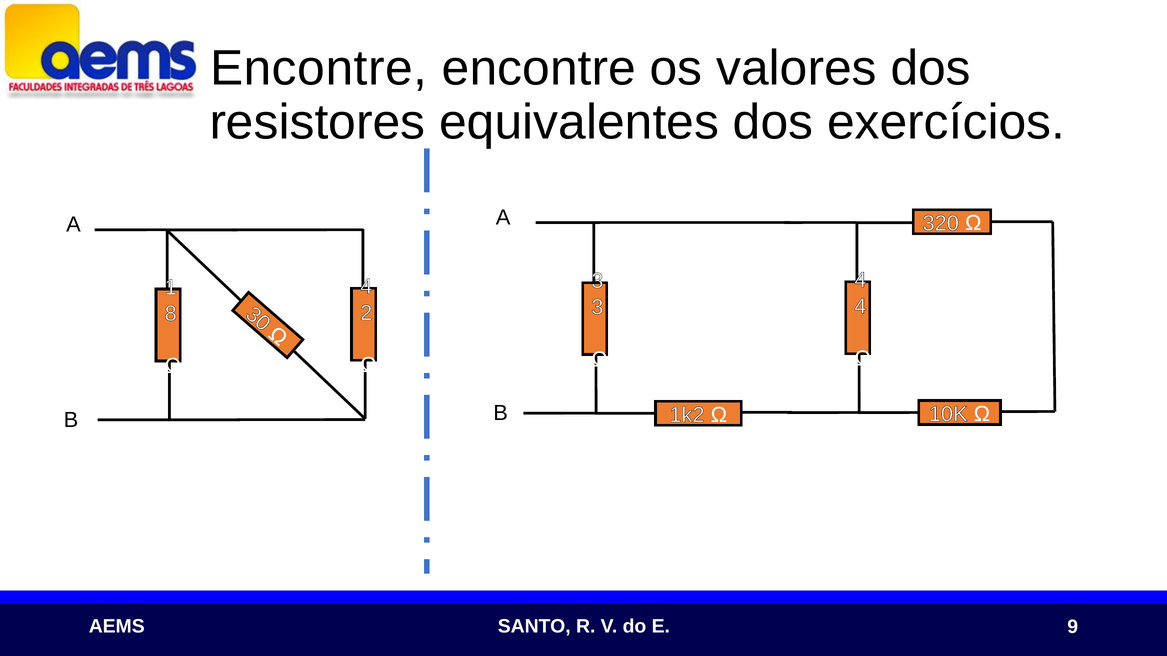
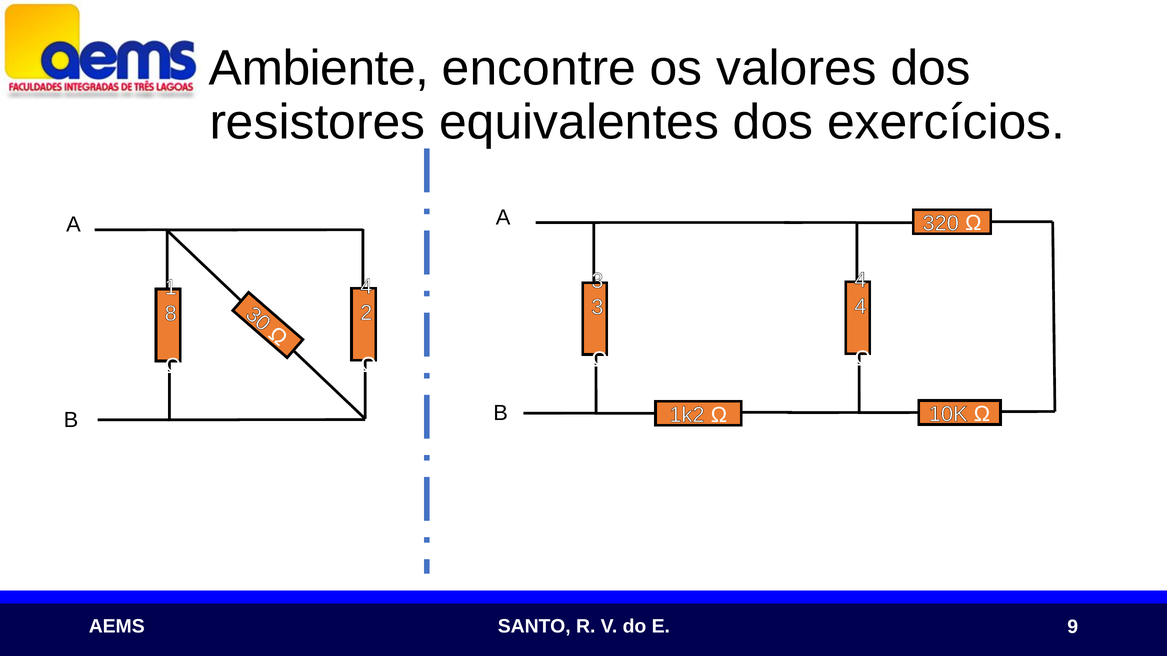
Encontre: Encontre -> Ambiente (319, 68)
